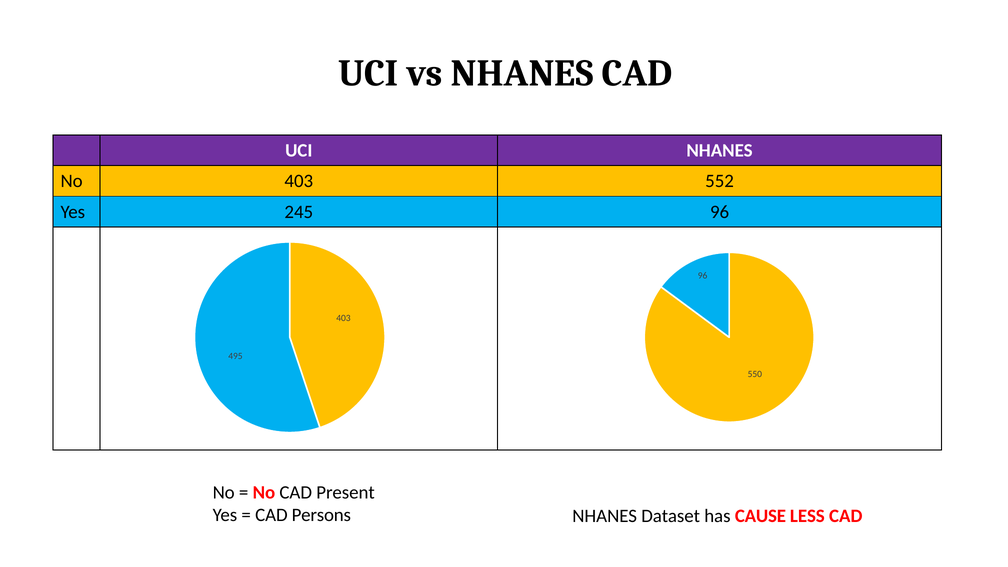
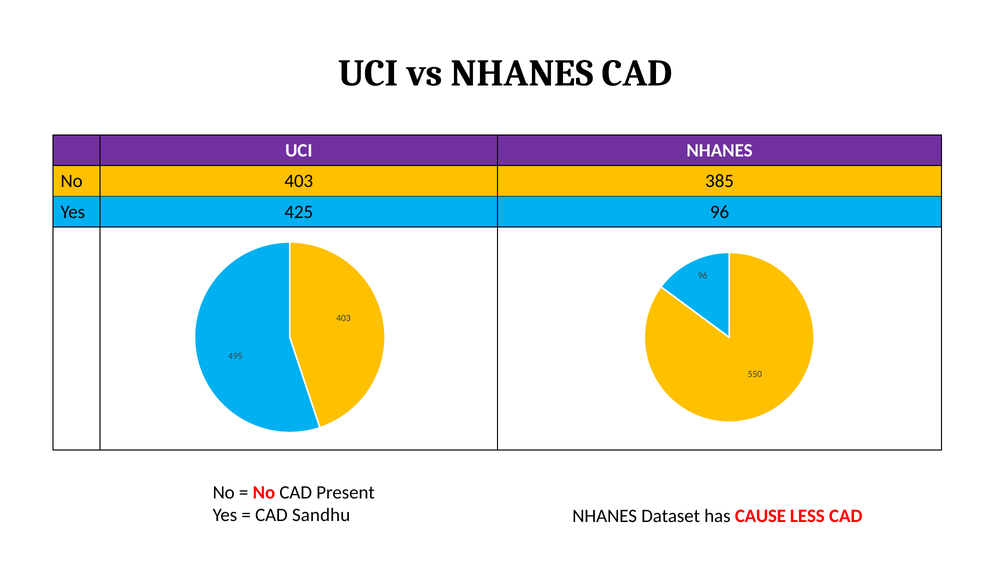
552: 552 -> 385 (720, 181)
245: 245 -> 425 (299, 212)
Persons: Persons -> Sandhu (321, 515)
